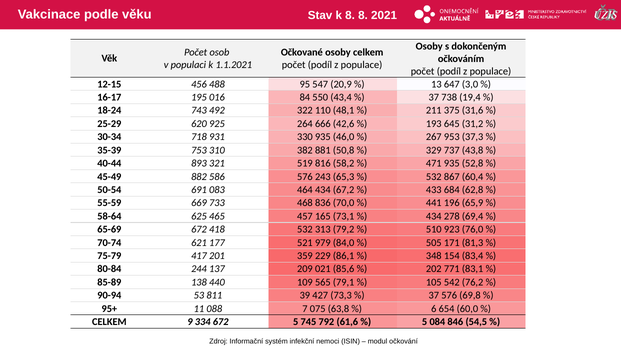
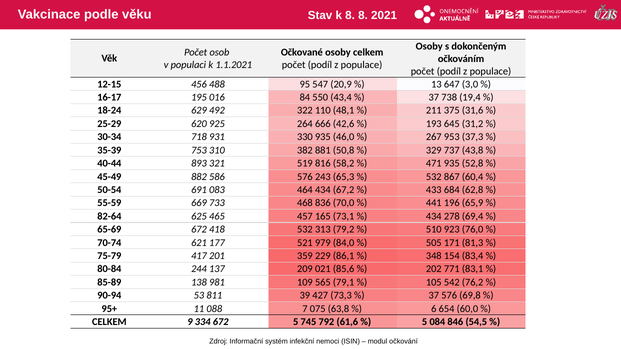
743: 743 -> 629 (199, 111)
58-64: 58-64 -> 82-64 (109, 216)
440: 440 -> 981 (217, 283)
